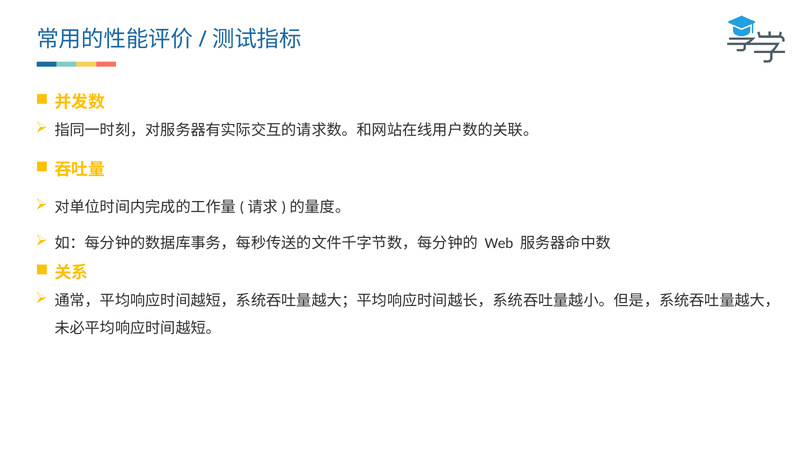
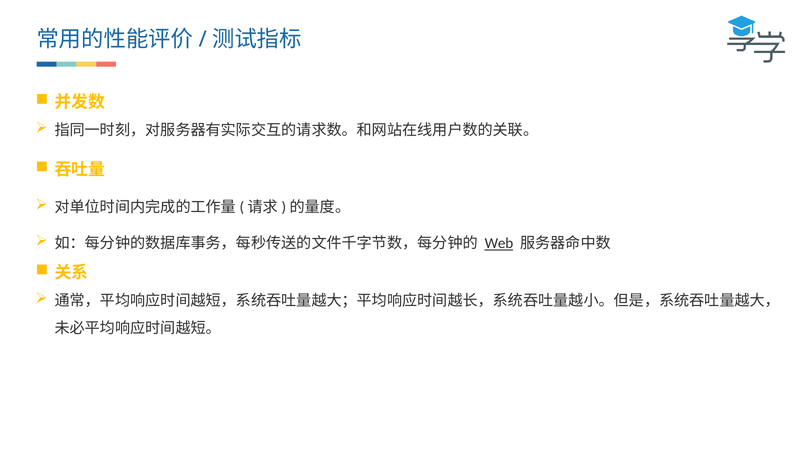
Web underline: none -> present (499, 243)
